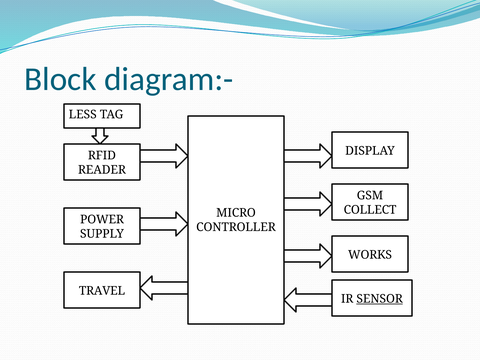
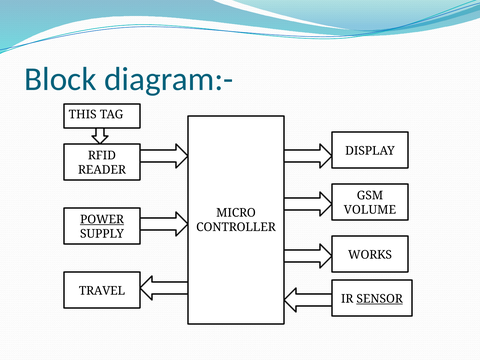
LESS: LESS -> THIS (83, 114)
COLLECT: COLLECT -> VOLUME (370, 210)
POWER underline: none -> present (102, 220)
